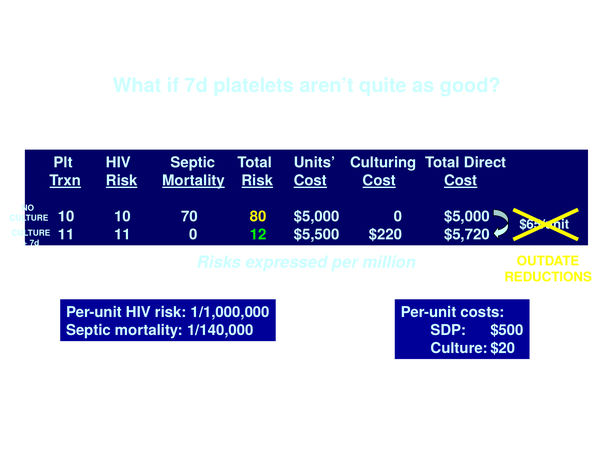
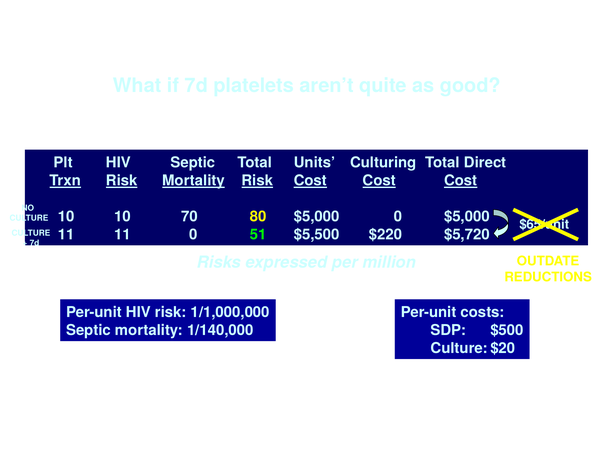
12: 12 -> 51 (258, 234)
